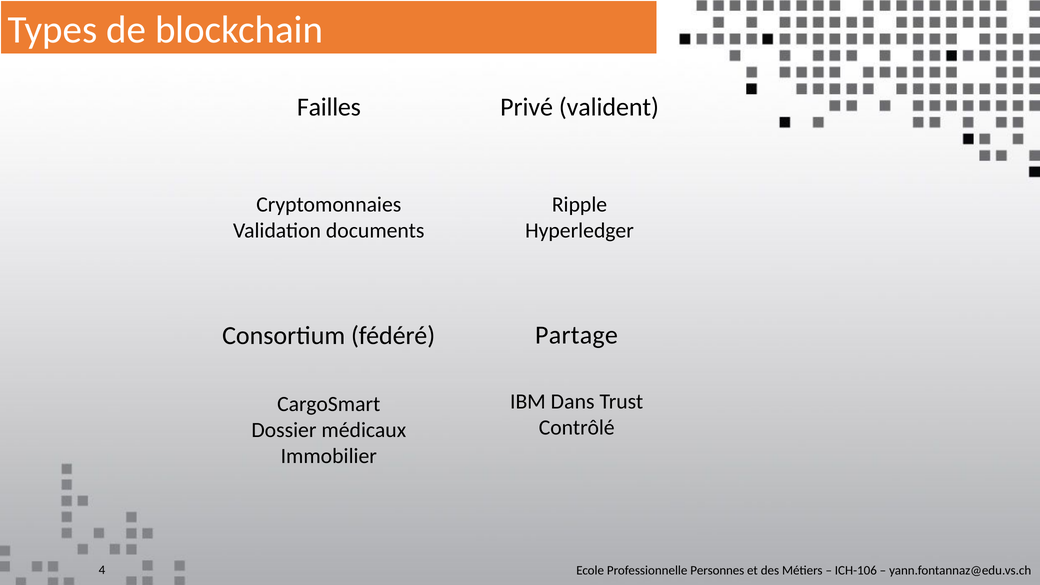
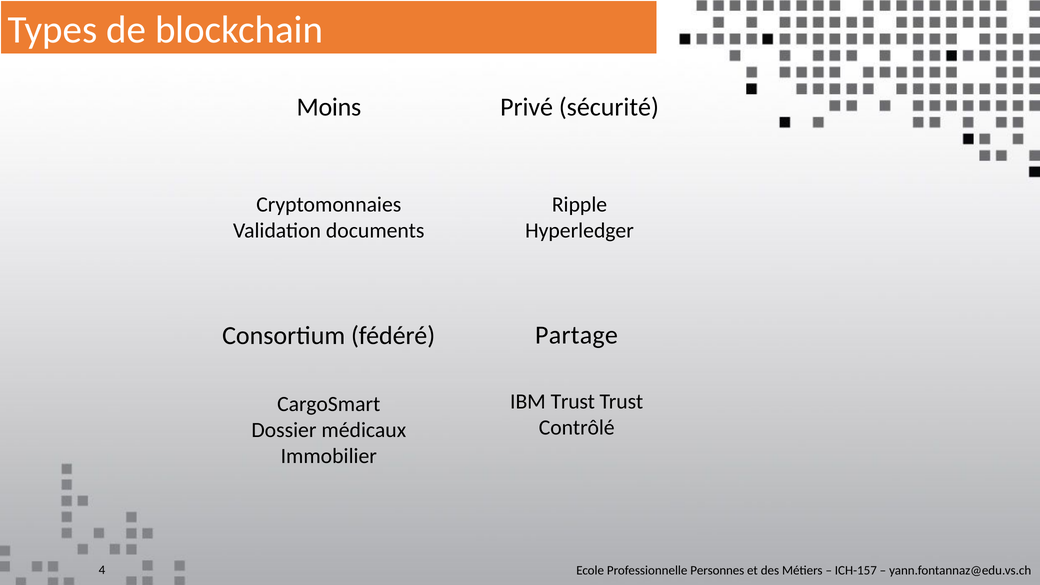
Failles: Failles -> Moins (329, 107)
valident: valident -> sécurité (609, 107)
IBM Dans: Dans -> Trust (573, 401)
ICH-106: ICH-106 -> ICH-157 (856, 570)
